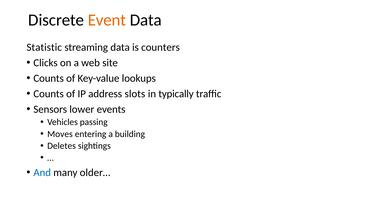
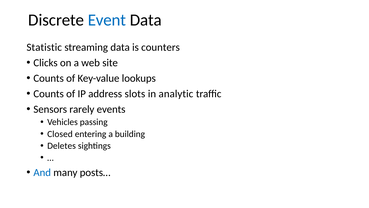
Event colour: orange -> blue (107, 20)
typically: typically -> analytic (176, 94)
lower: lower -> rarely (82, 109)
Moves: Moves -> Closed (60, 134)
older…: older… -> posts… (95, 172)
